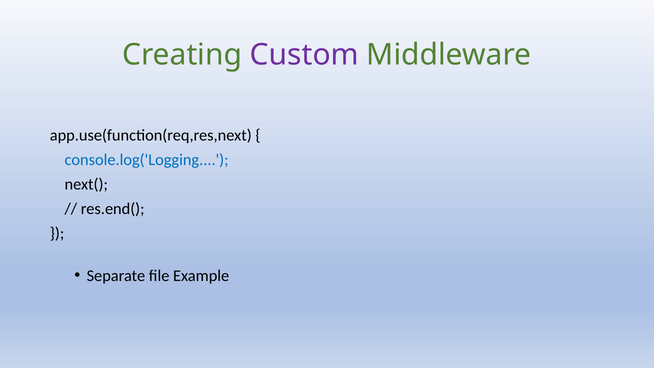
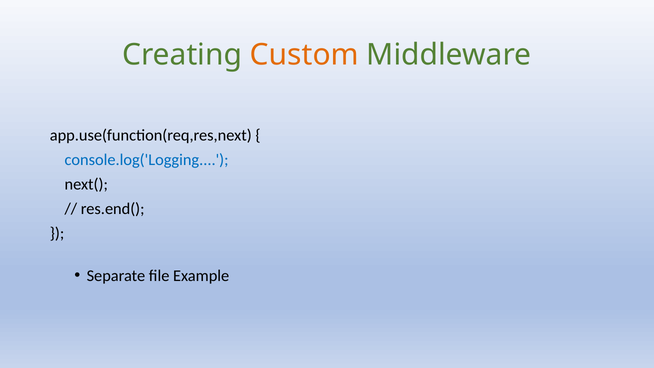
Custom colour: purple -> orange (304, 55)
